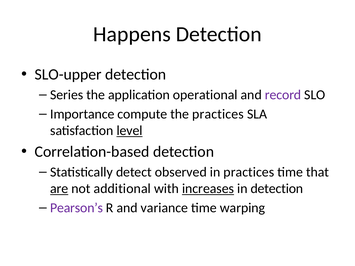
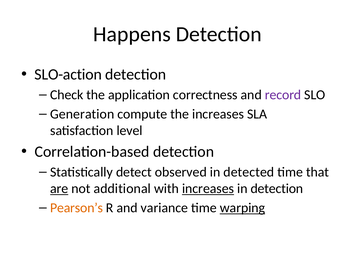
SLO-upper: SLO-upper -> SLO-action (68, 74)
Series: Series -> Check (67, 95)
operational: operational -> correctness (205, 95)
Importance: Importance -> Generation (82, 114)
the practices: practices -> increases (218, 114)
level underline: present -> none (130, 131)
in practices: practices -> detected (249, 172)
Pearson’s colour: purple -> orange (77, 208)
warping underline: none -> present (242, 208)
